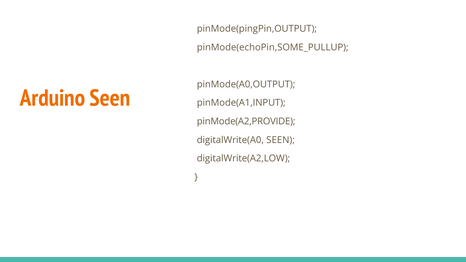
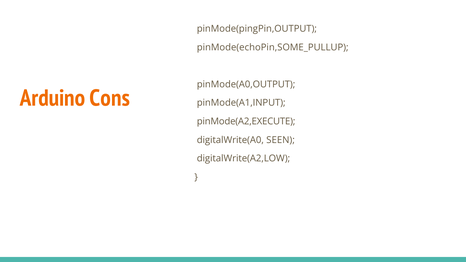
Arduino Seen: Seen -> Cons (110, 98)
pinMode(A2,PROVIDE: pinMode(A2,PROVIDE -> pinMode(A2,EXECUTE (246, 121)
